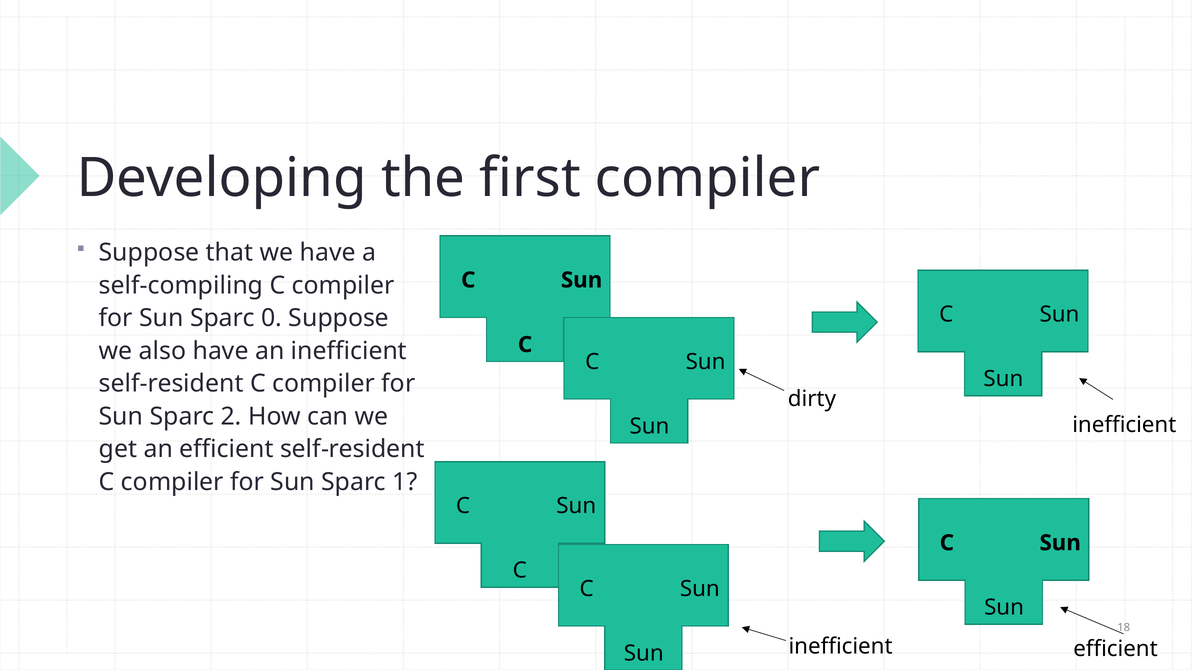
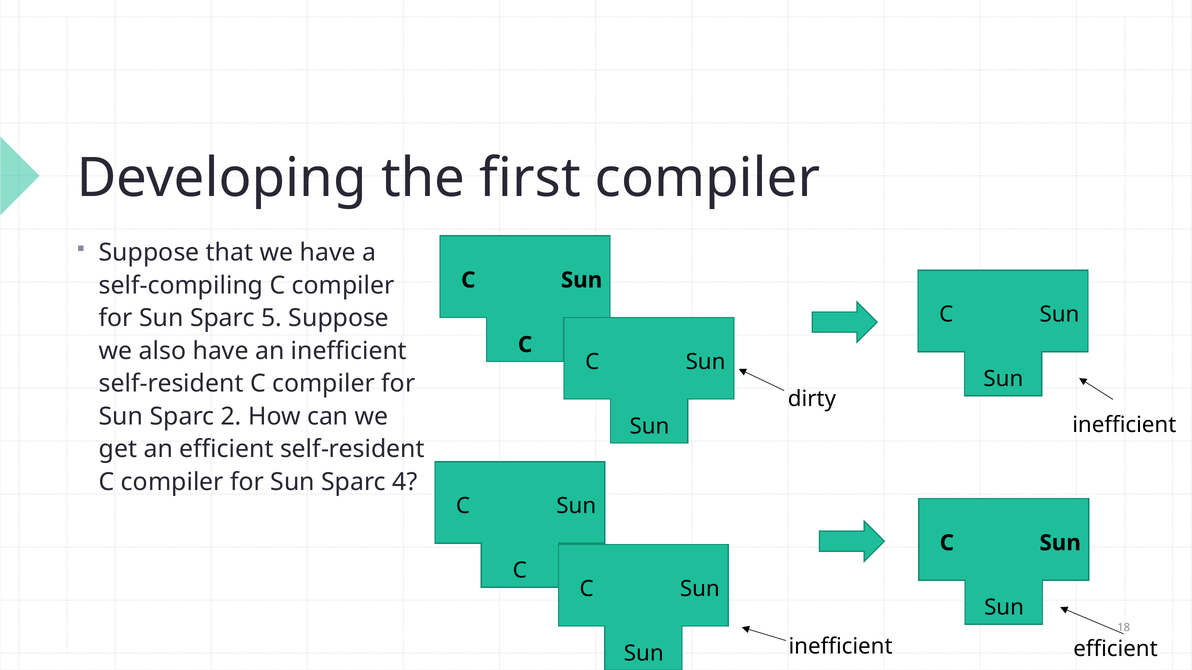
0: 0 -> 5 (271, 318)
1: 1 -> 4 (405, 482)
